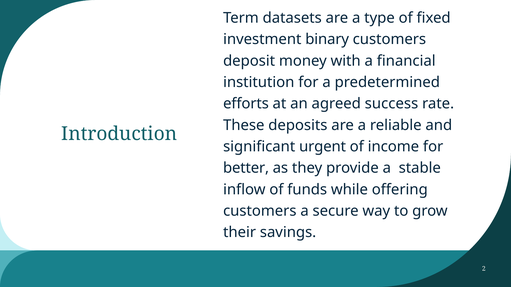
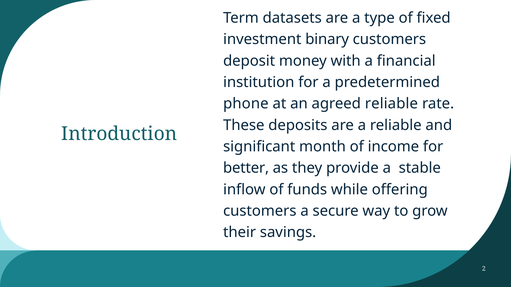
efforts: efforts -> phone (246, 104)
agreed success: success -> reliable (391, 104)
urgent: urgent -> month (322, 147)
